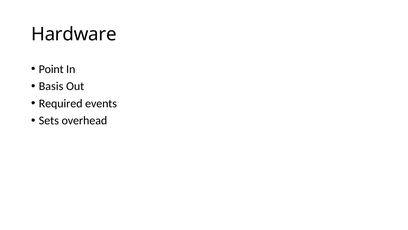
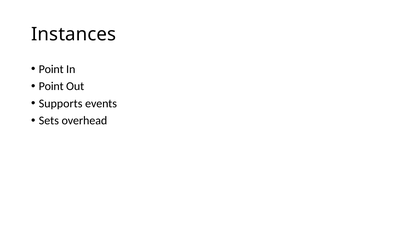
Hardware: Hardware -> Instances (74, 34)
Basis: Basis -> Point (51, 86)
Required: Required -> Supports (61, 103)
